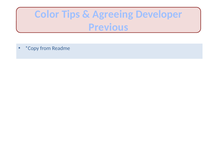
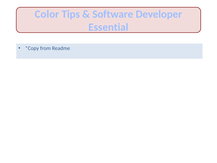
Agreeing: Agreeing -> Software (113, 14)
Previous: Previous -> Essential (108, 27)
